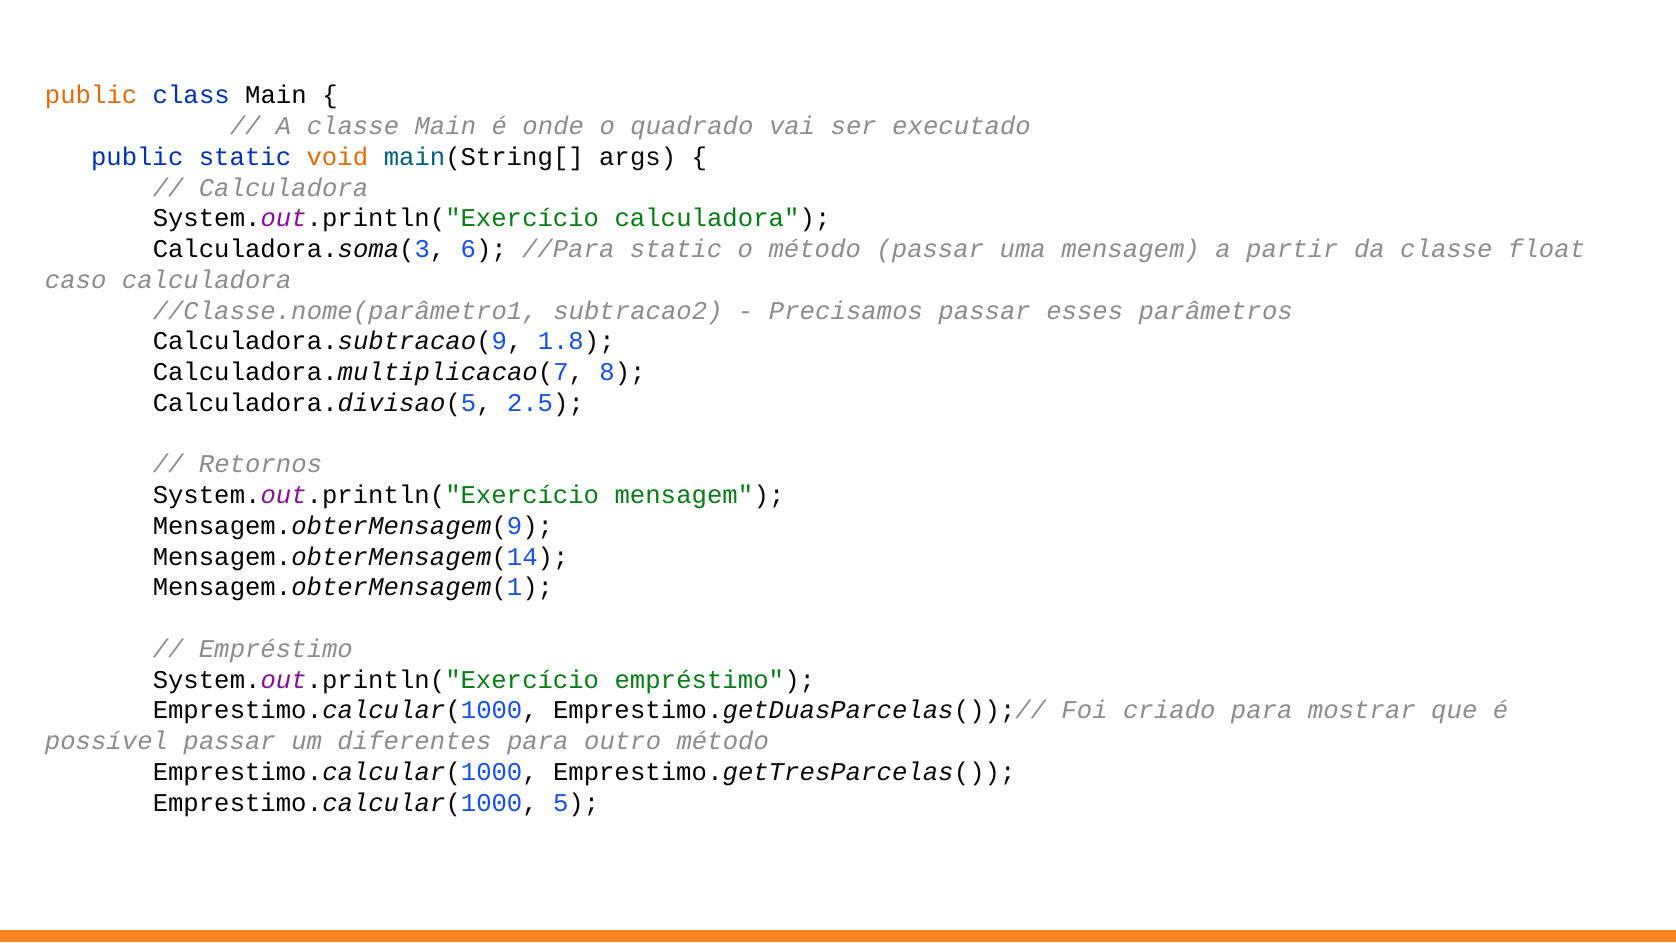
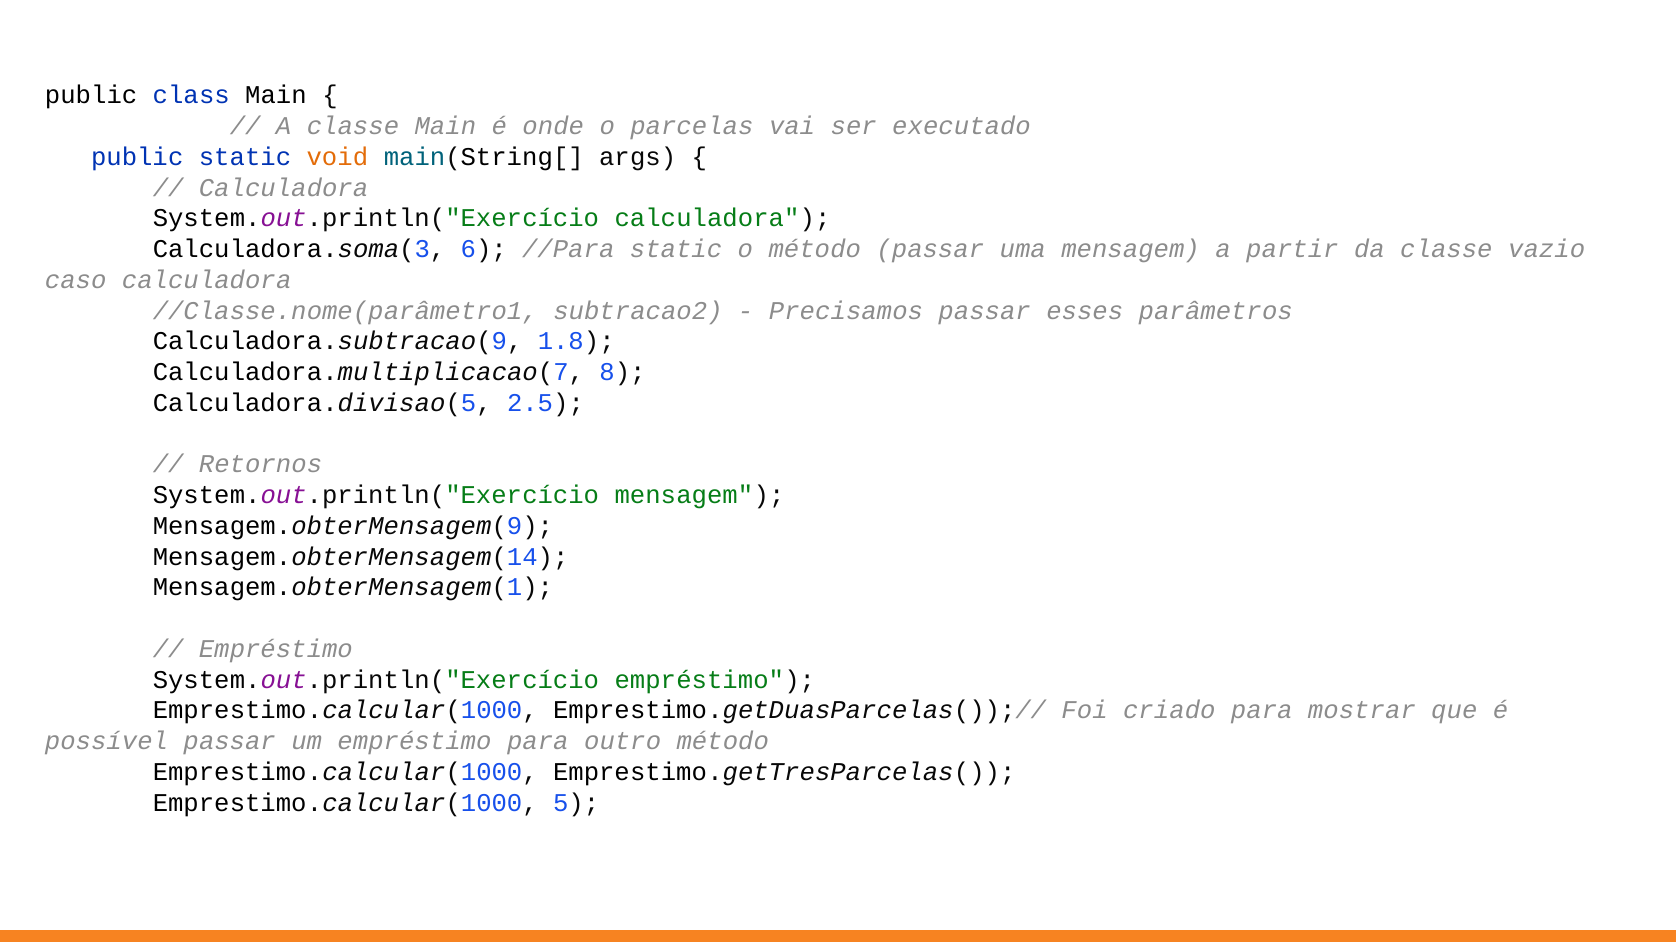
public colour: orange -> black (91, 95)
quadrado: quadrado -> parcelas (692, 126)
float: float -> vazio (1547, 249)
um diferentes: diferentes -> empréstimo (414, 741)
